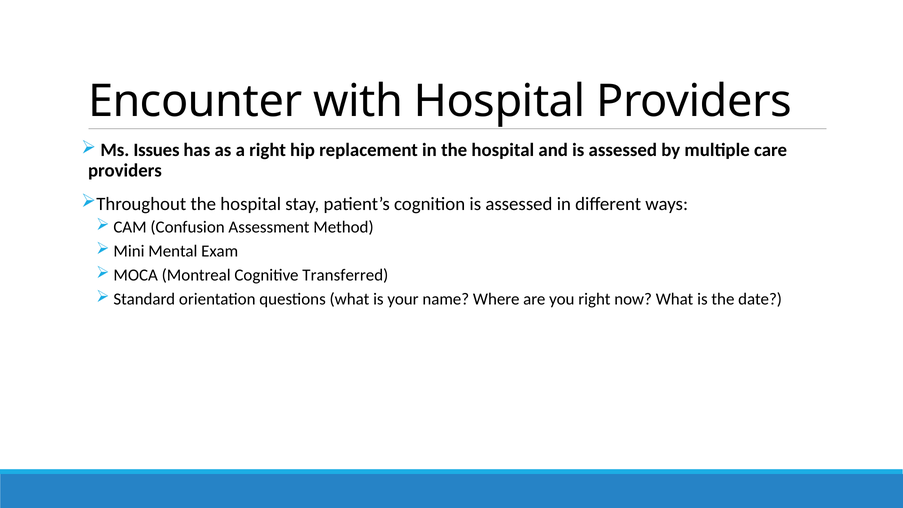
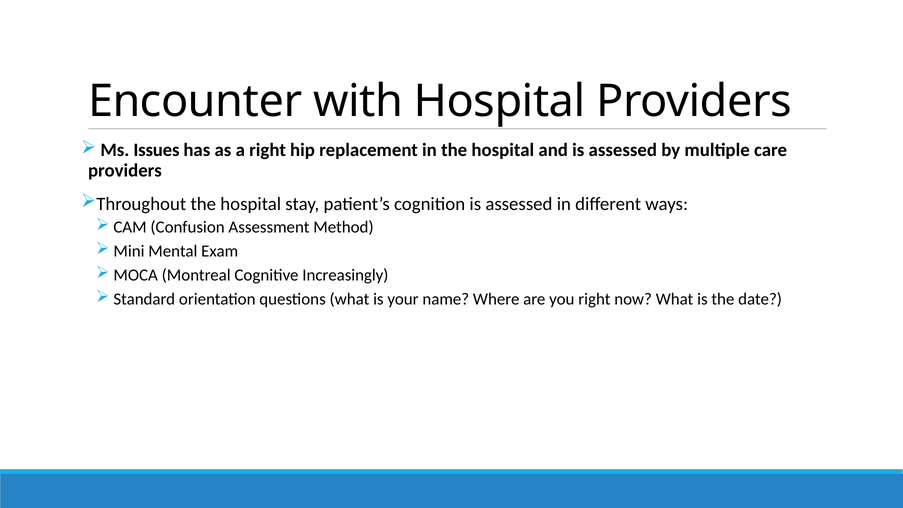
Transferred: Transferred -> Increasingly (345, 275)
